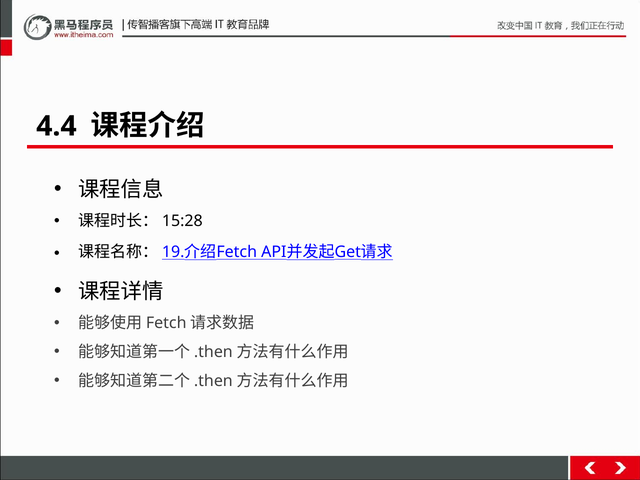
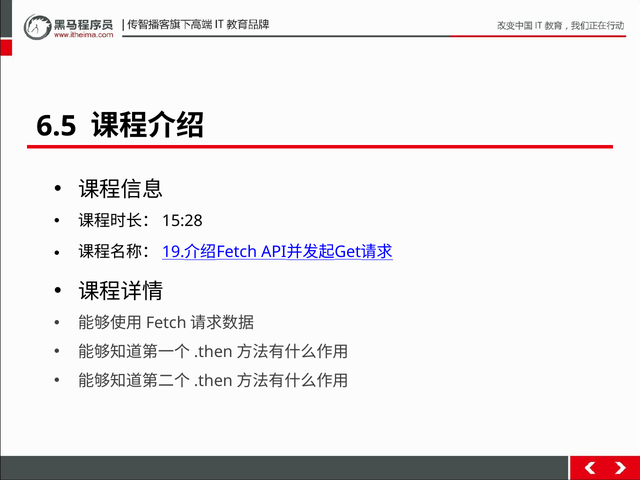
4.4: 4.4 -> 6.5 (56, 126)
